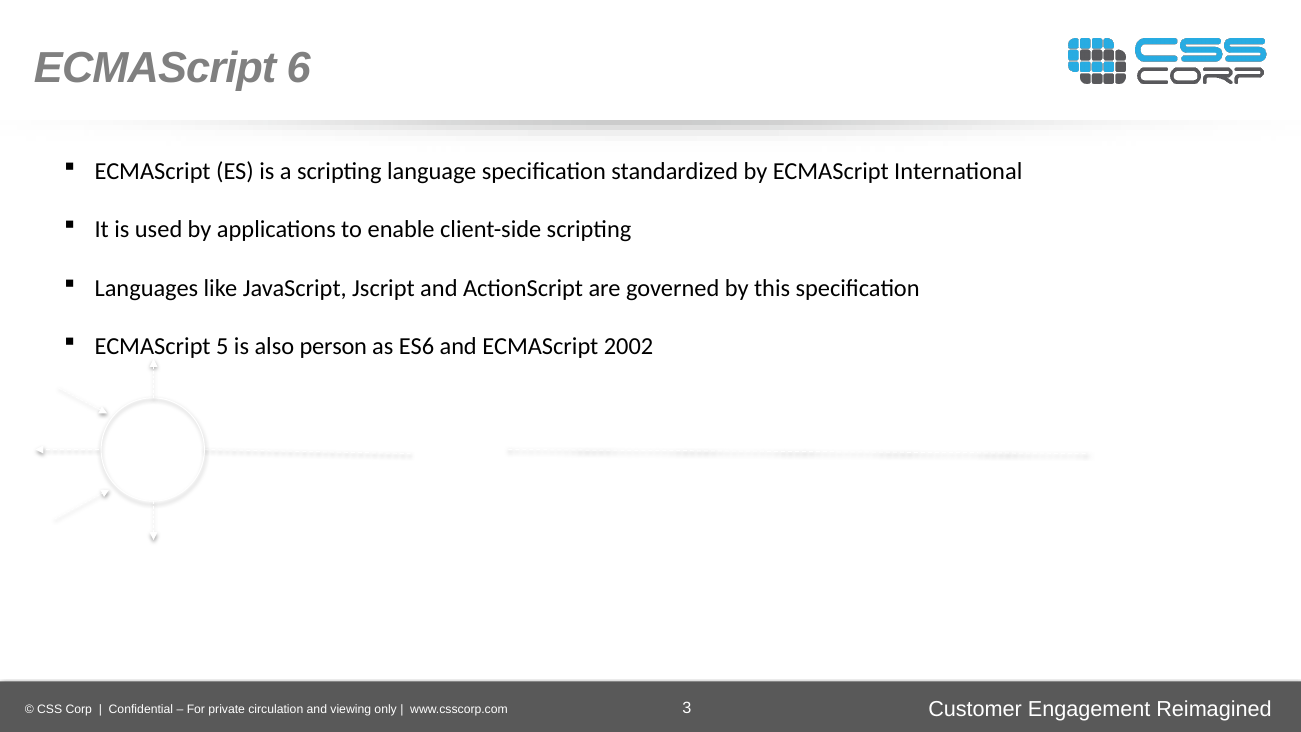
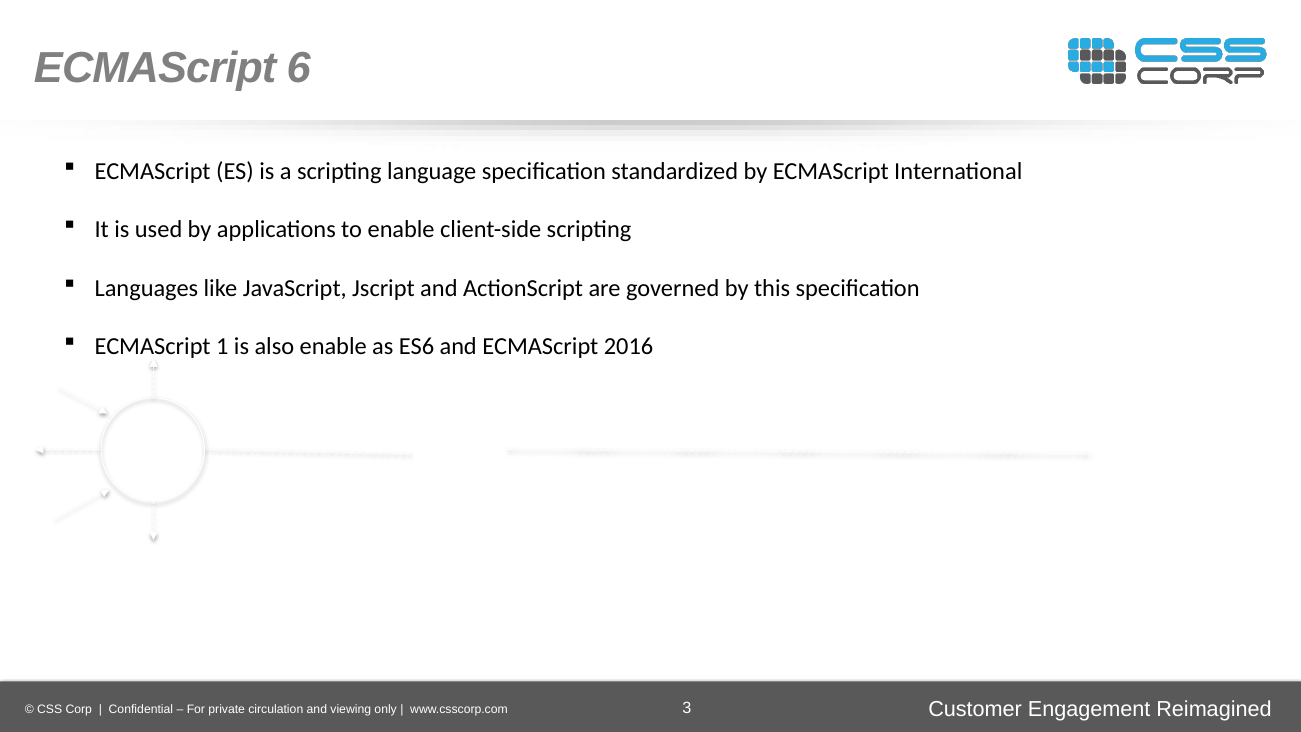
5: 5 -> 1 (222, 347)
also person: person -> enable (333, 347)
2002: 2002 -> 2016 (629, 347)
